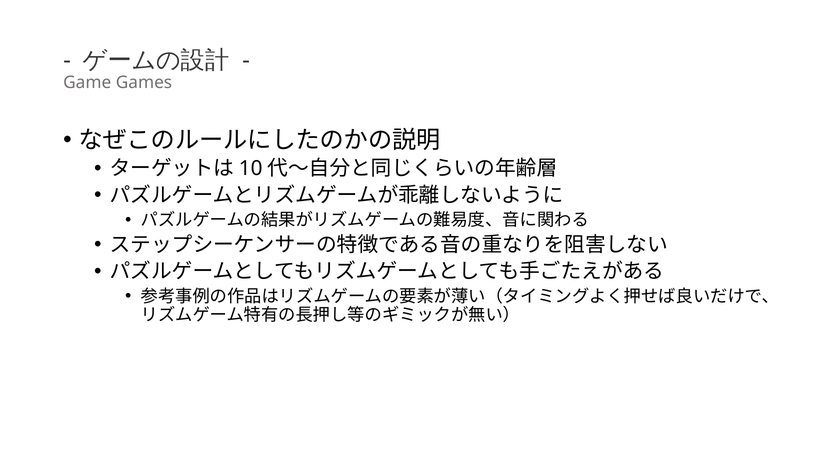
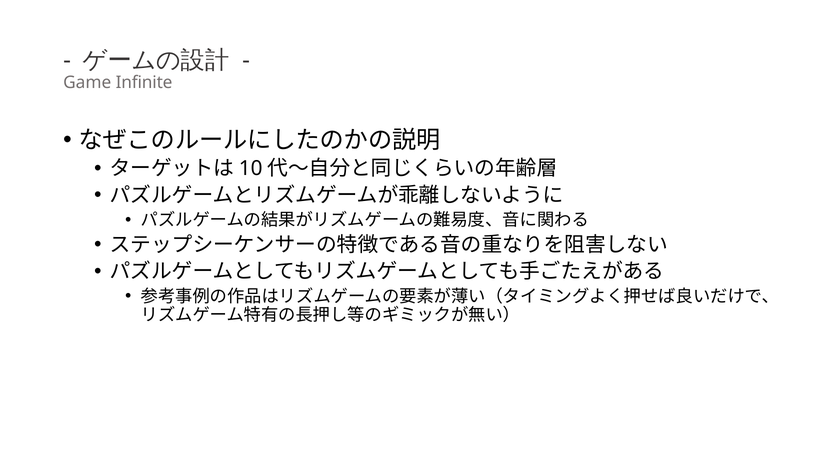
Games: Games -> Infinite (144, 83)
